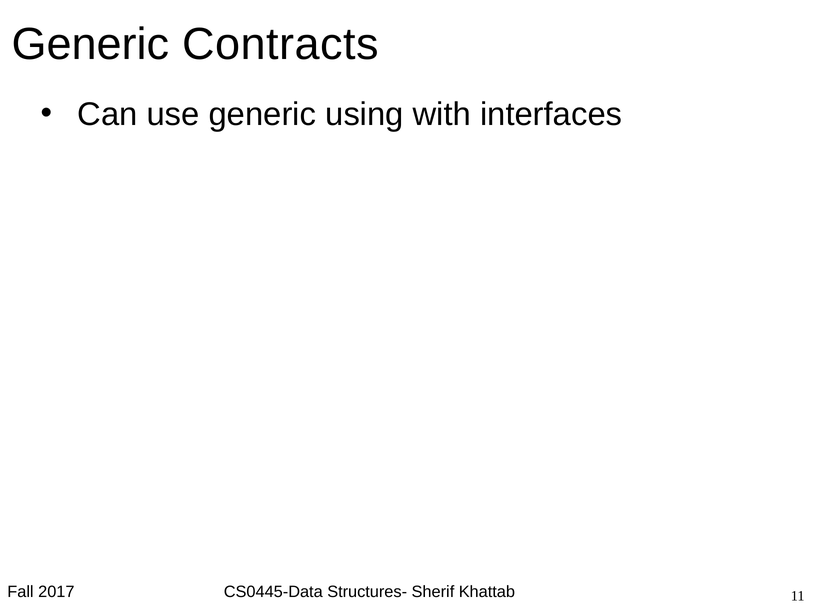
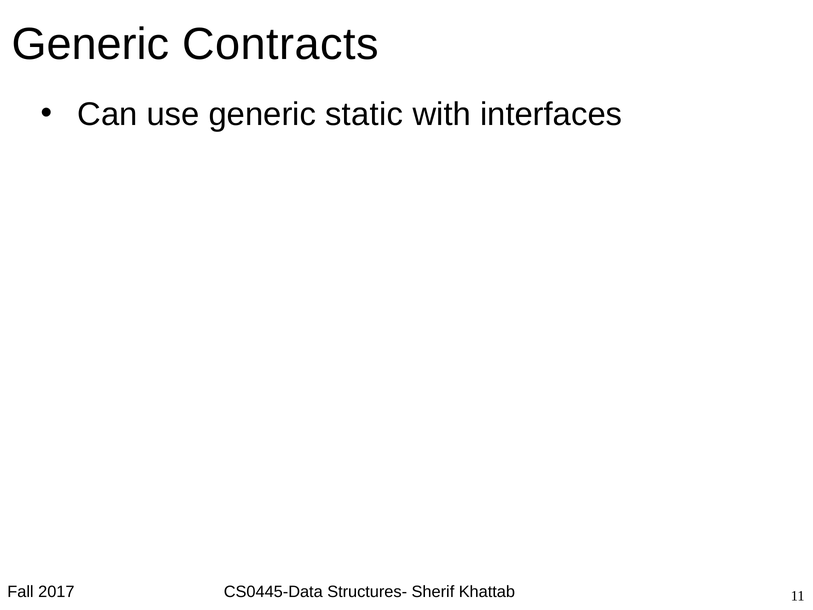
generic using: using -> static (364, 114)
